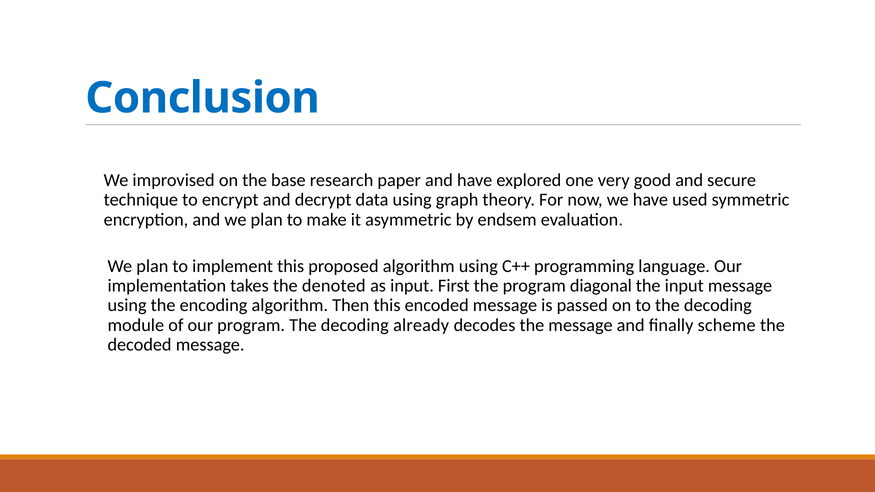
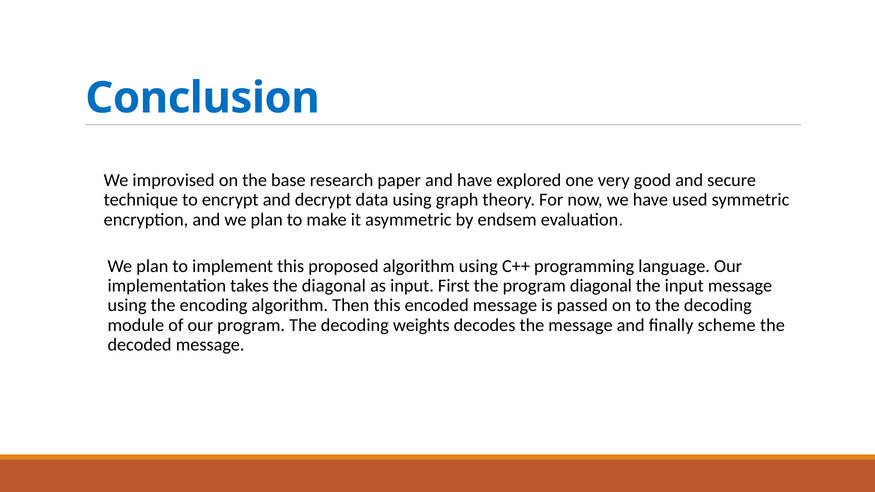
the denoted: denoted -> diagonal (334, 286)
already: already -> weights (421, 325)
